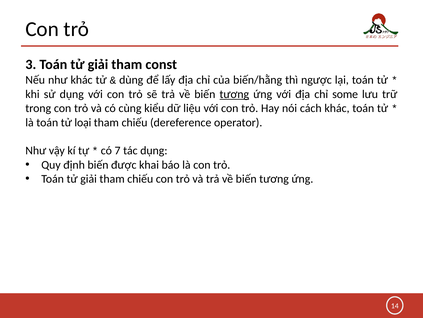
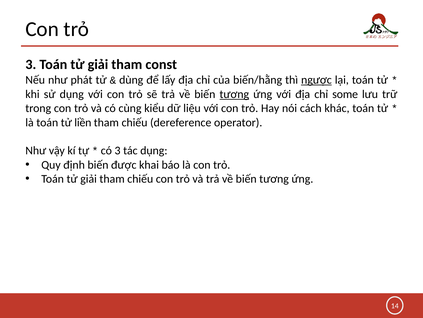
như khác: khác -> phát (82, 80)
ngược underline: none -> present (316, 80)
loại: loại -> liền (83, 122)
có 7: 7 -> 3 (118, 150)
